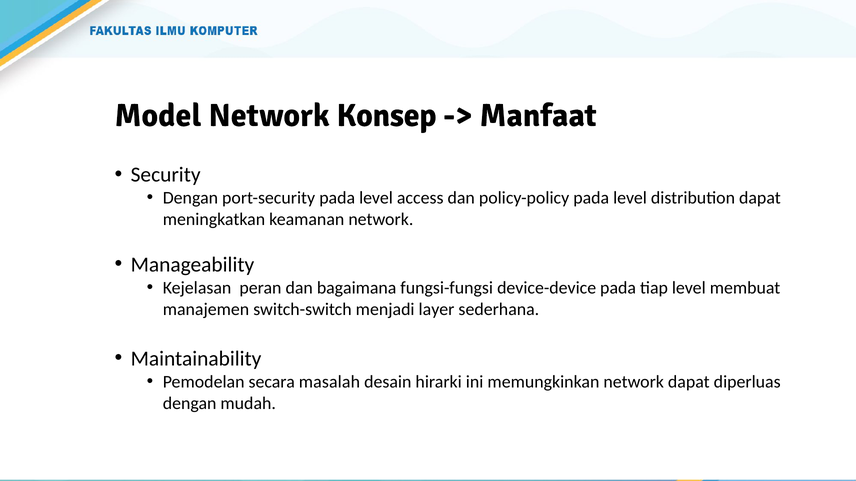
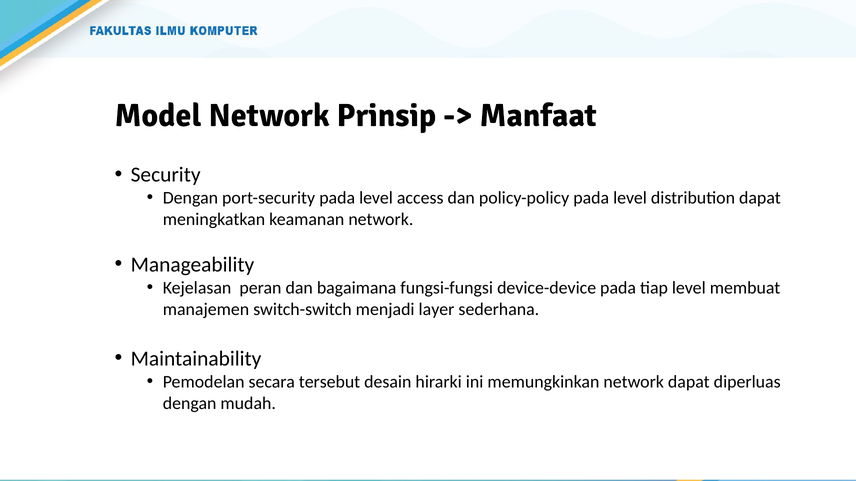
Konsep: Konsep -> Prinsip (386, 116)
masalah: masalah -> tersebut (330, 382)
